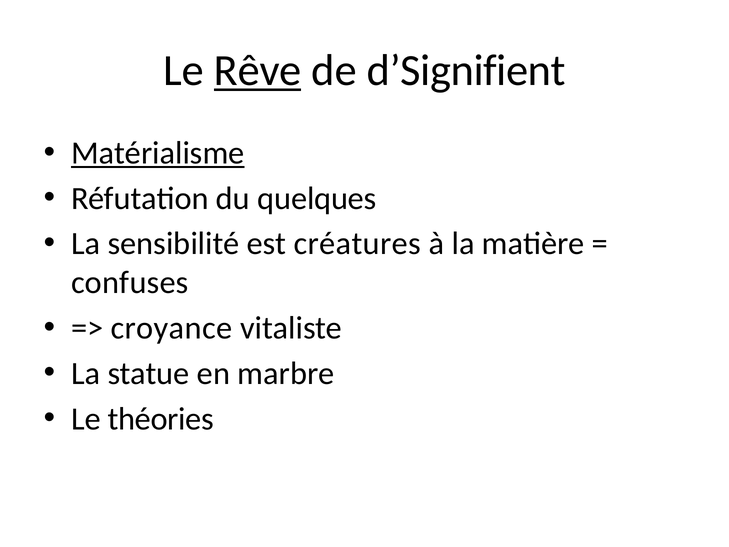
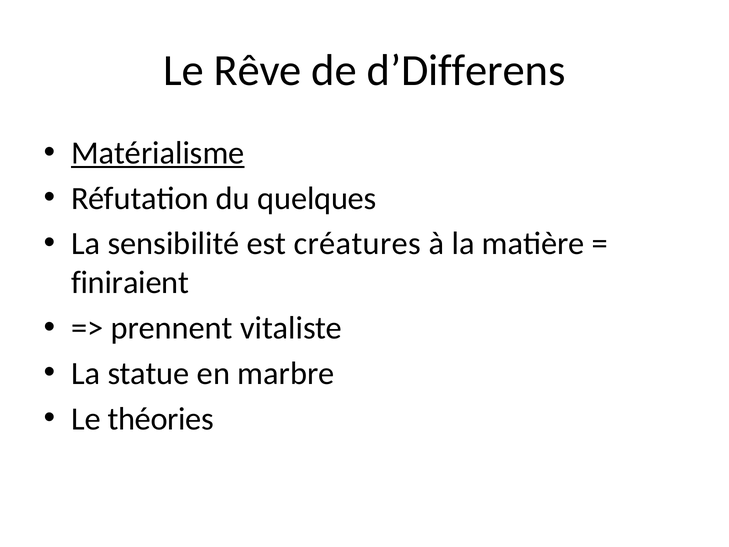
Rêve underline: present -> none (258, 71)
d’Signifient: d’Signifient -> d’Differens (466, 71)
confuses: confuses -> finiraient (130, 283)
croyance: croyance -> prennent (172, 328)
